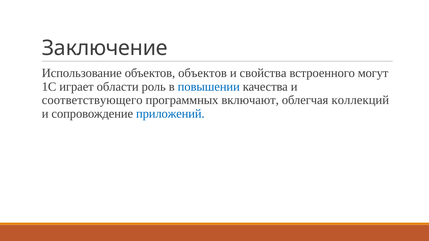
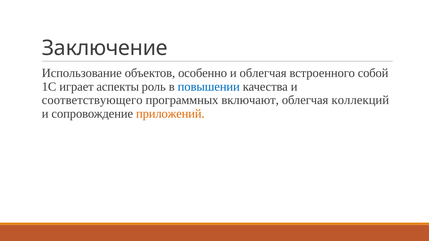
объектов объектов: объектов -> особенно (203, 73)
и свойства: свойства -> облегчая (263, 73)
могут: могут -> собой (373, 73)
области: области -> аспекты (118, 87)
приложений colour: blue -> orange (170, 114)
